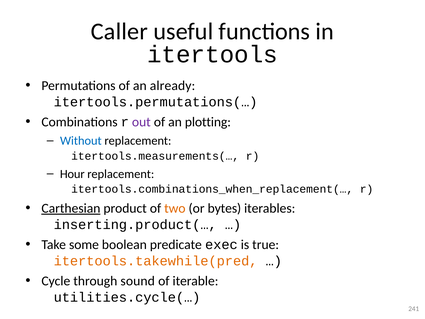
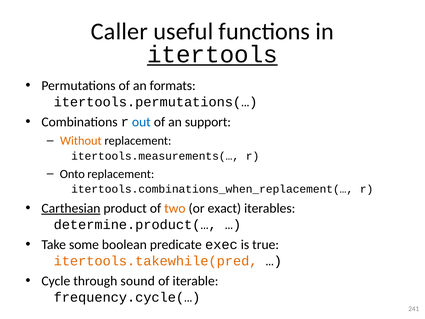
itertools underline: none -> present (212, 55)
already: already -> formats (173, 86)
out colour: purple -> blue (141, 122)
plotting: plotting -> support (208, 122)
Without colour: blue -> orange (81, 141)
Hour: Hour -> Onto (72, 174)
bytes: bytes -> exact (224, 208)
inserting.product(…: inserting.product(… -> determine.product(… (135, 224)
utilities.cycle(…: utilities.cycle(… -> frequency.cycle(… (127, 297)
